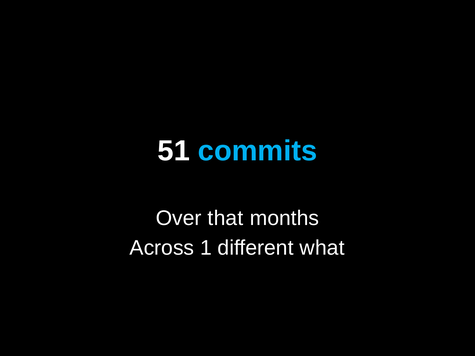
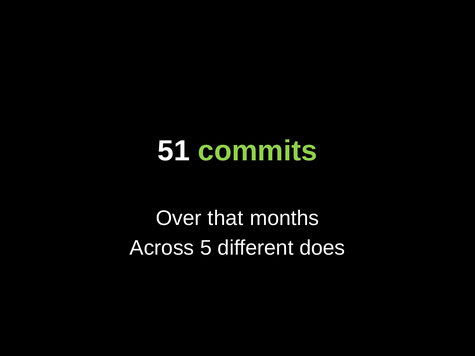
commits colour: light blue -> light green (258, 151)
1: 1 -> 5 (206, 248)
what: what -> does (322, 248)
